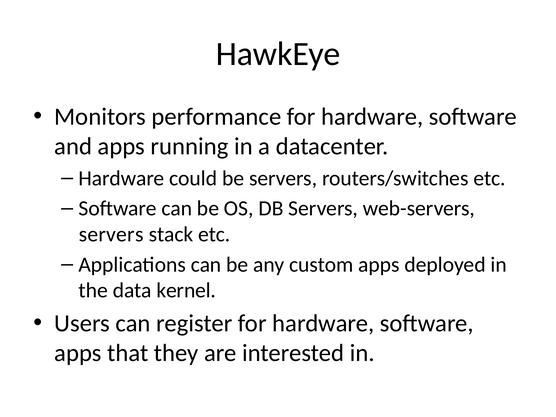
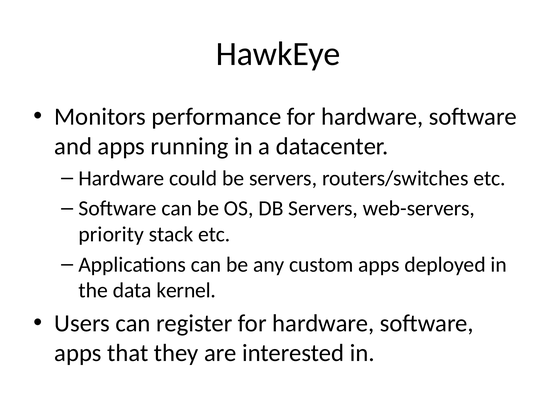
servers: servers -> priority (111, 234)
